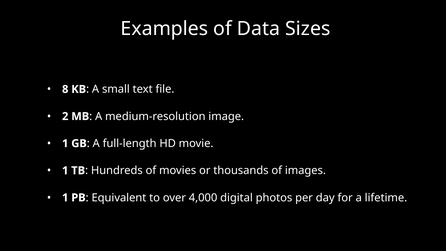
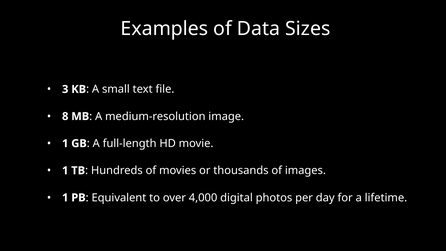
8: 8 -> 3 (65, 89)
2: 2 -> 8 (65, 116)
